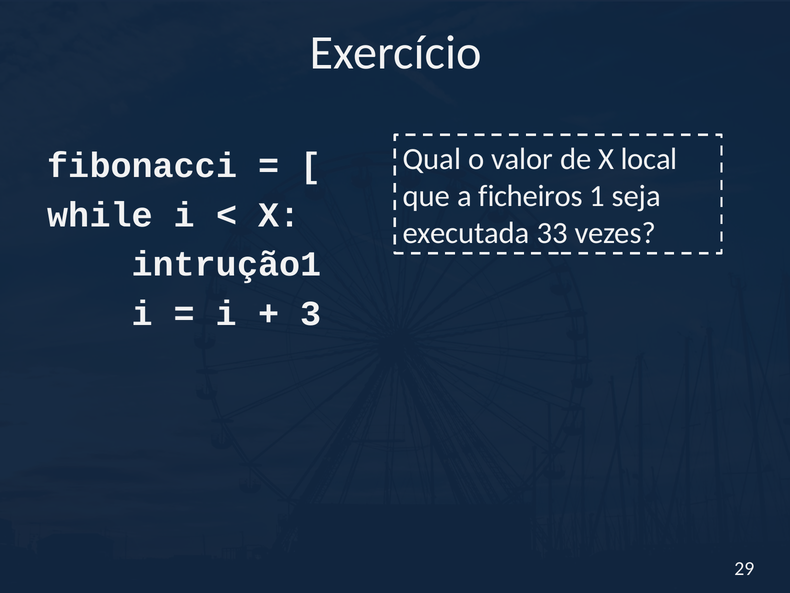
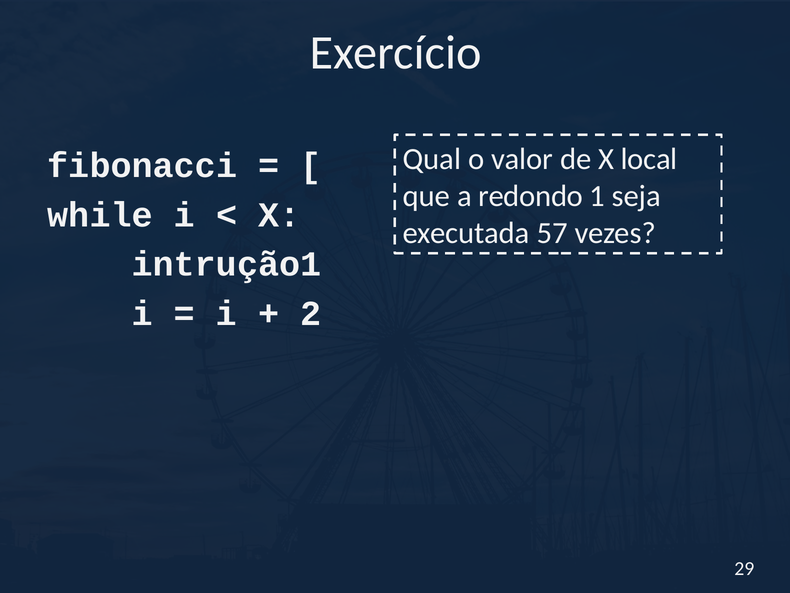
ficheiros: ficheiros -> redondo (531, 196)
33: 33 -> 57 (552, 233)
3: 3 -> 2 (311, 313)
